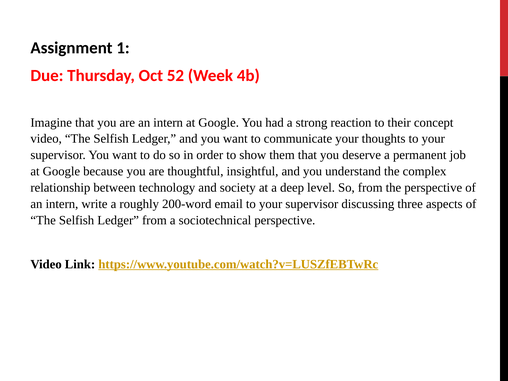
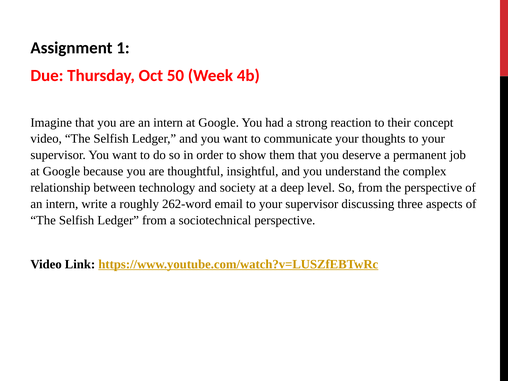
52: 52 -> 50 (175, 76)
200-word: 200-word -> 262-word (187, 204)
